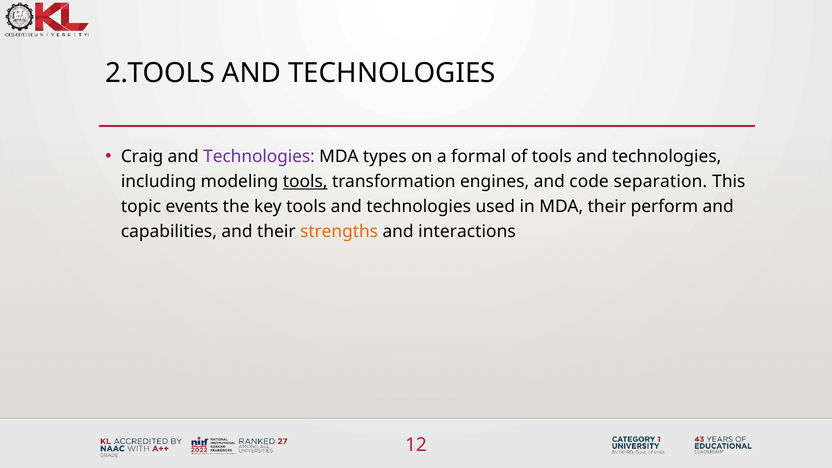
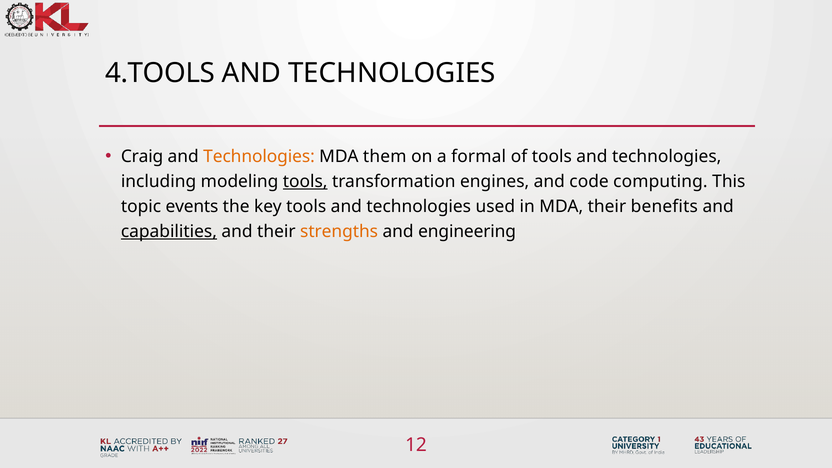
2.TOOLS: 2.TOOLS -> 4.TOOLS (160, 73)
Technologies colour: purple -> orange (259, 156)
types: types -> them (385, 156)
separation: separation -> computing (660, 181)
perform: perform -> benefits (664, 206)
capabilities underline: none -> present (169, 231)
interactions: interactions -> engineering (467, 231)
